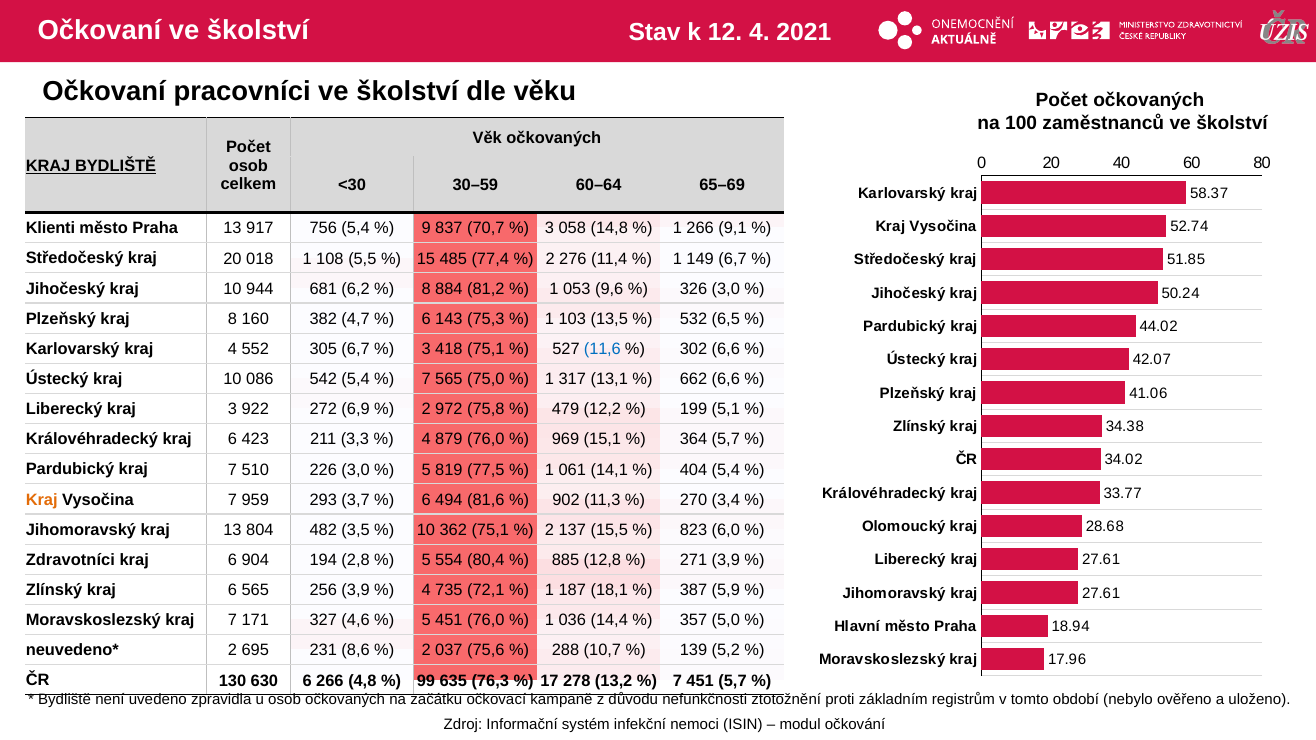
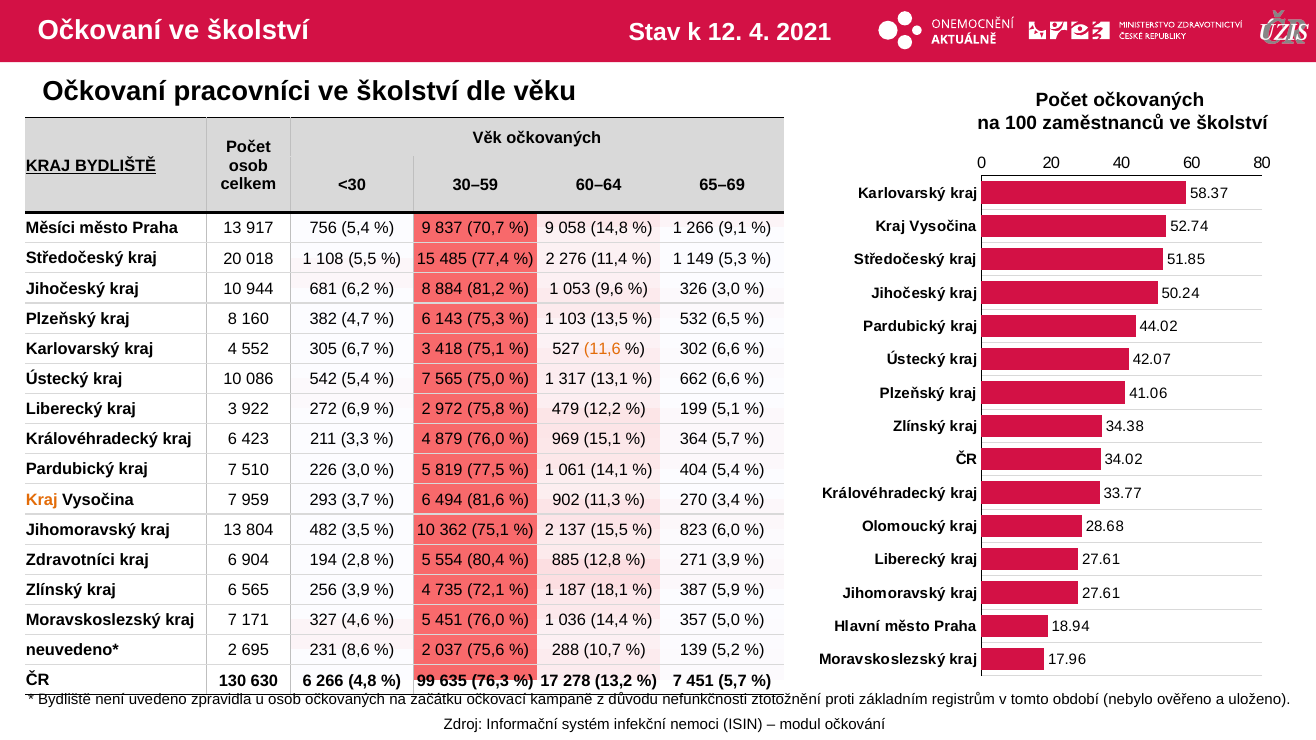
Klienti: Klienti -> Měsíci (50, 228)
3: 3 -> 9 (550, 229)
149 6,7: 6,7 -> 5,3 (733, 259)
11,6 colour: blue -> orange (602, 349)
